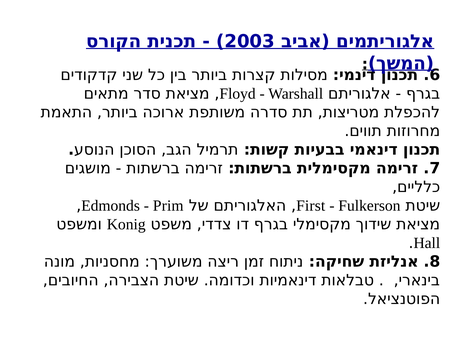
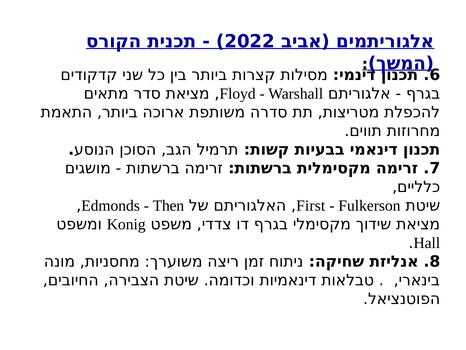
2003: 2003 -> 2022 (250, 42)
Prim: Prim -> Then (168, 205)
